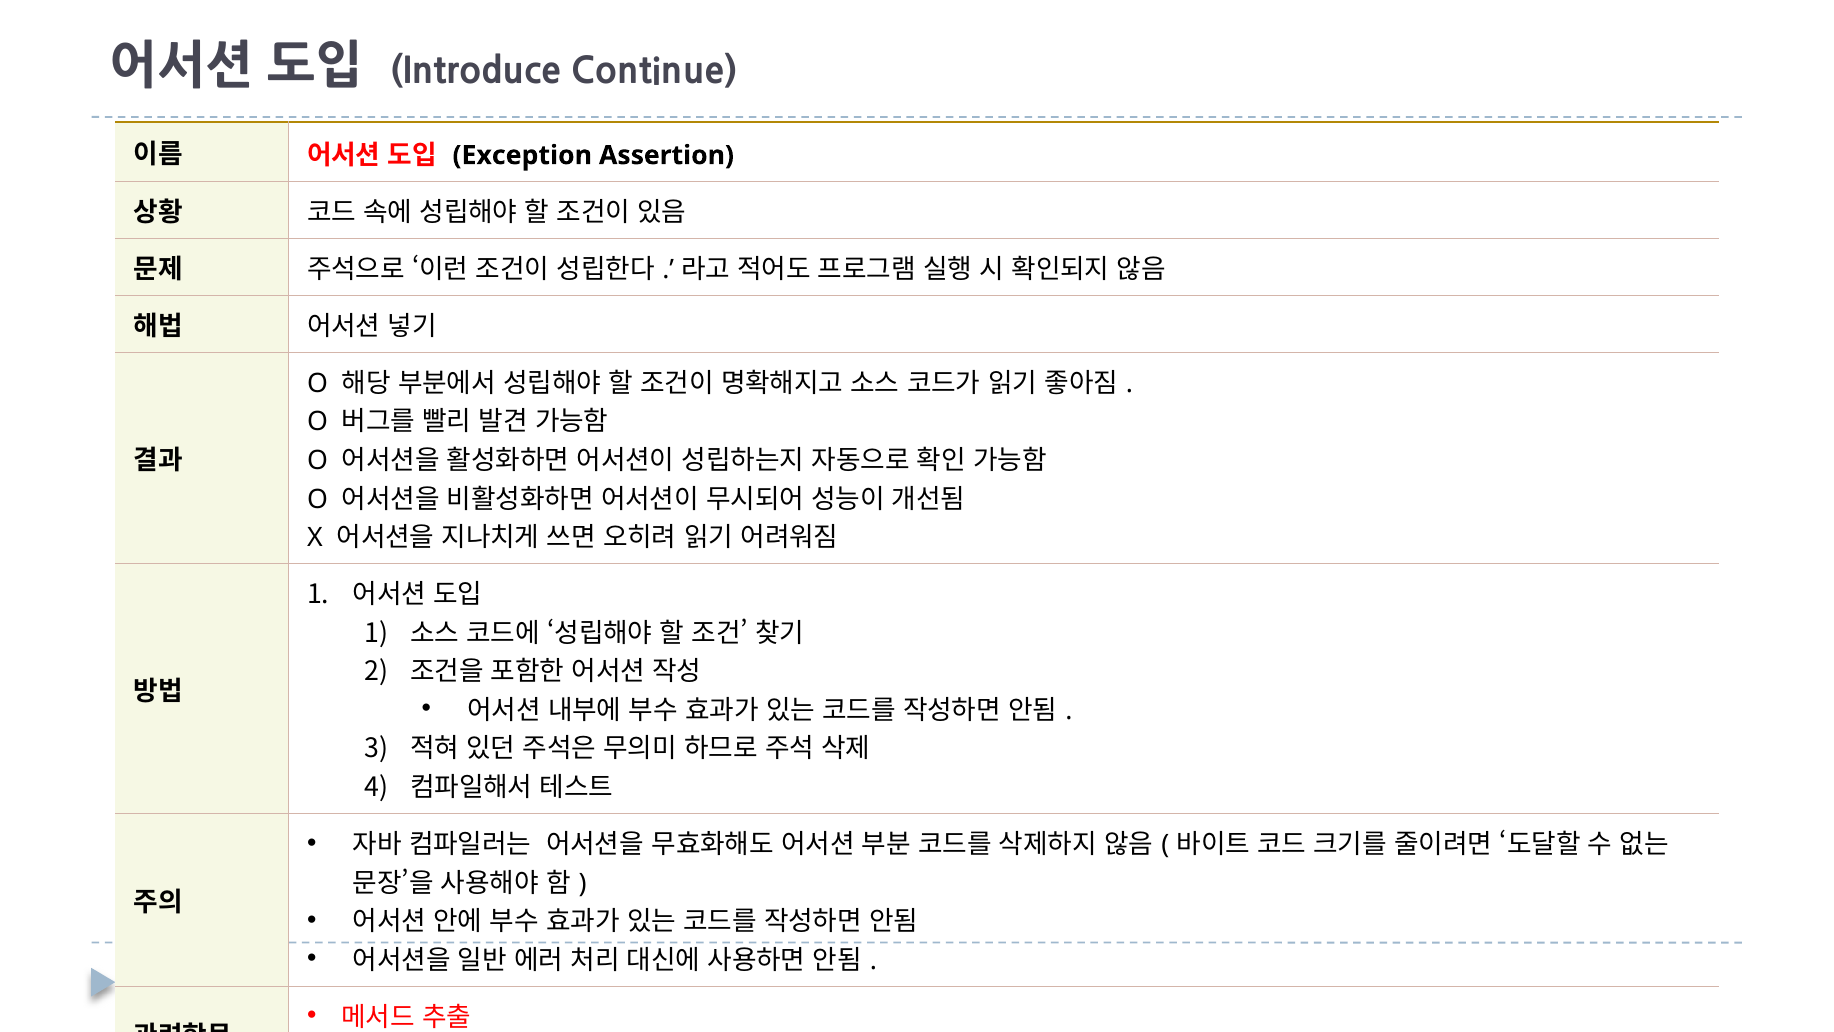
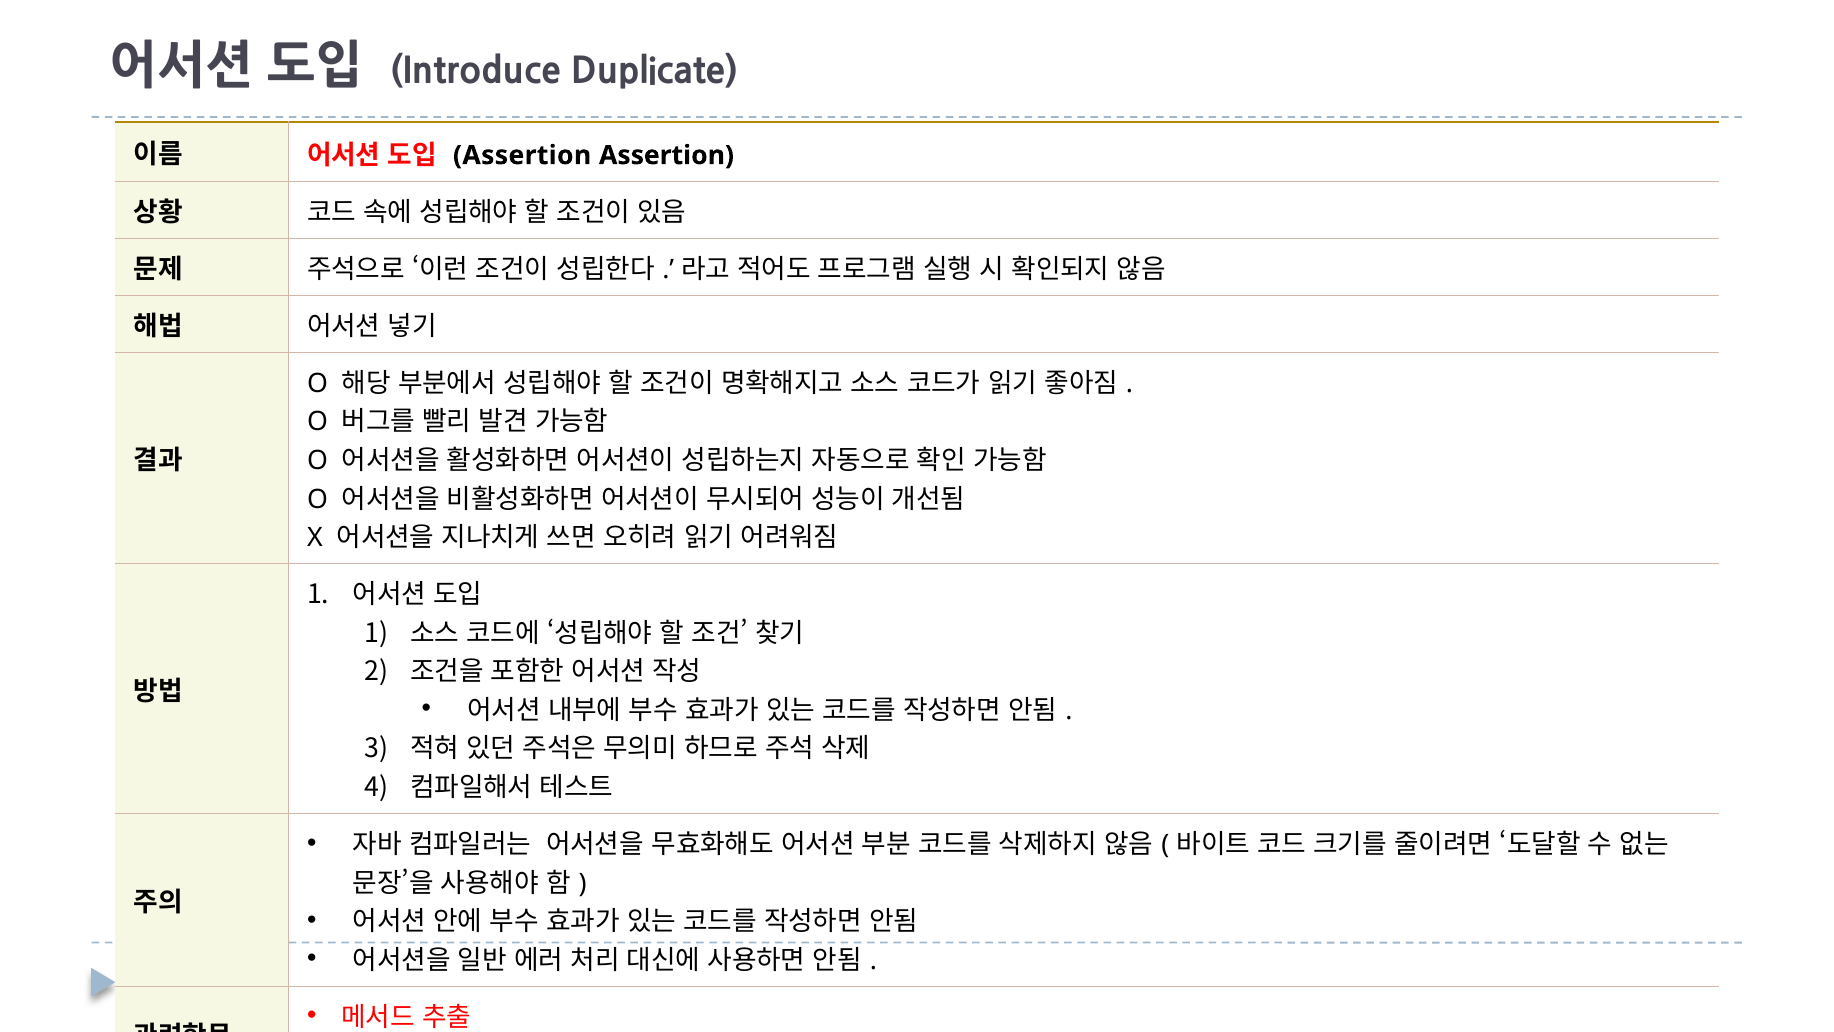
Continue: Continue -> Duplicate (654, 72)
Exception: Exception -> Assertion (522, 155)
